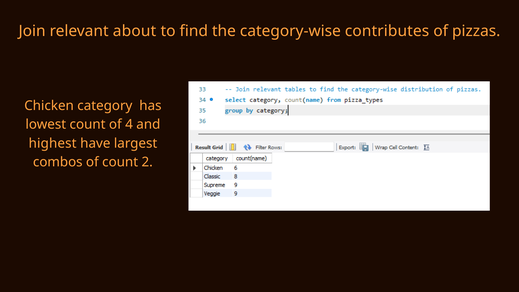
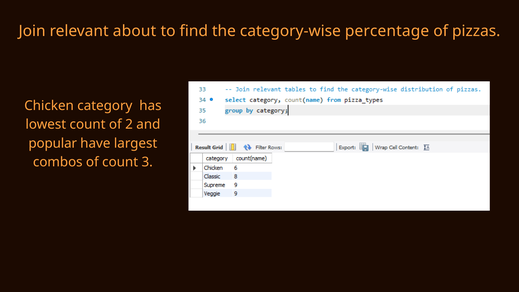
contributes: contributes -> percentage (387, 31)
4: 4 -> 2 (129, 125)
highest: highest -> popular (53, 143)
2: 2 -> 3 (147, 162)
